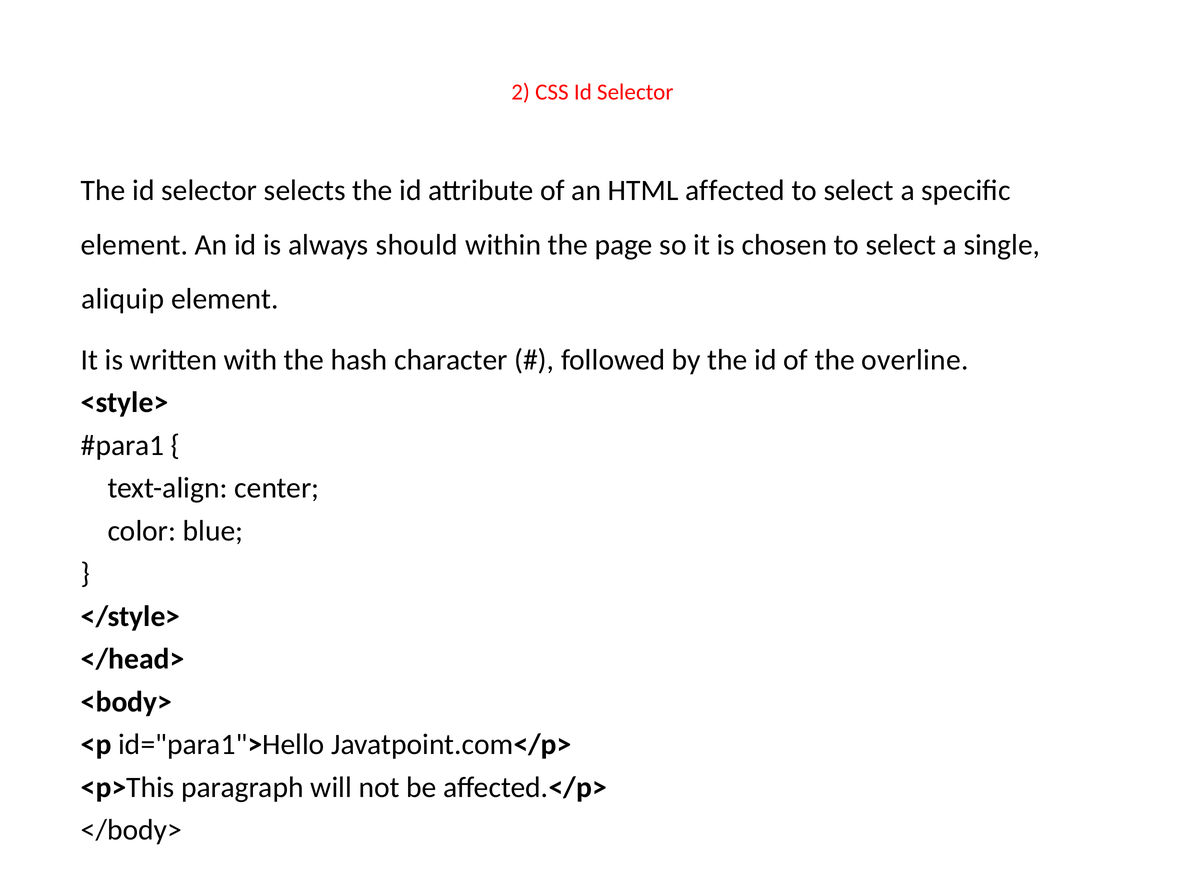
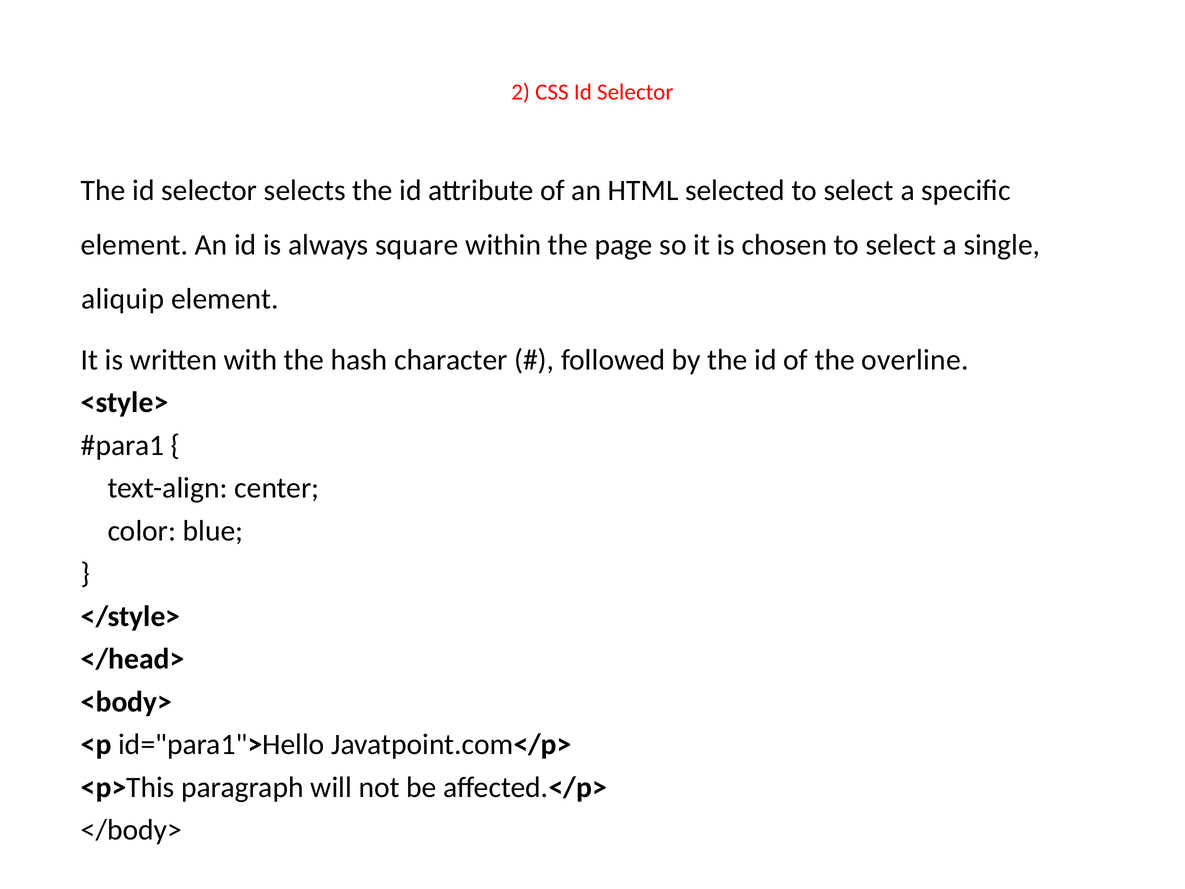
affected: affected -> selected (735, 191)
should: should -> square (417, 245)
